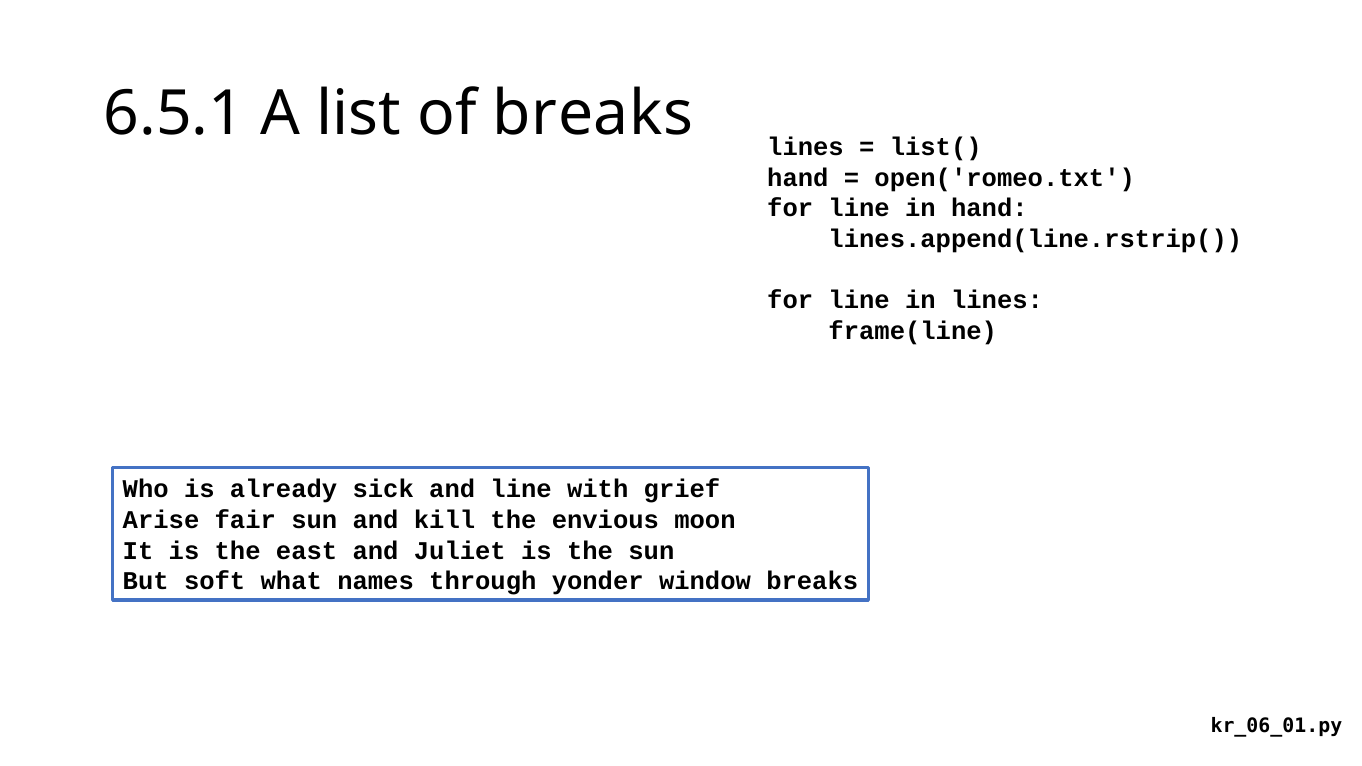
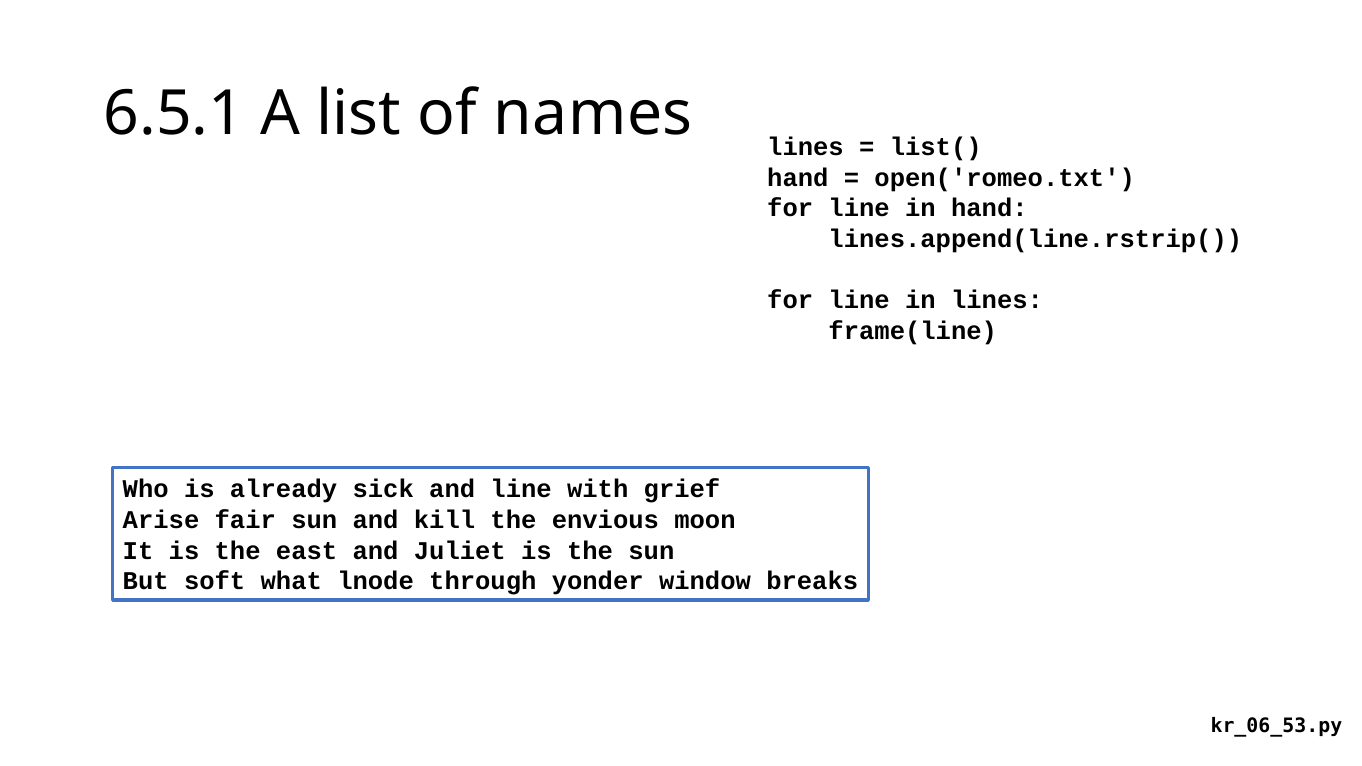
of breaks: breaks -> names (593, 114)
names: names -> lnode (376, 582)
kr_06_01.py: kr_06_01.py -> kr_06_53.py (1276, 726)
